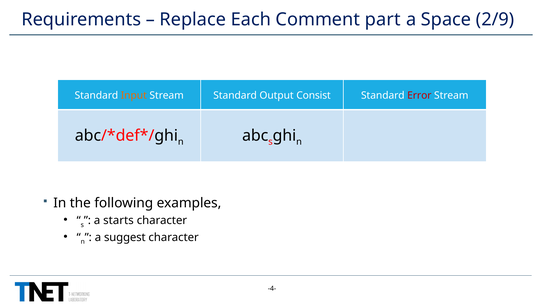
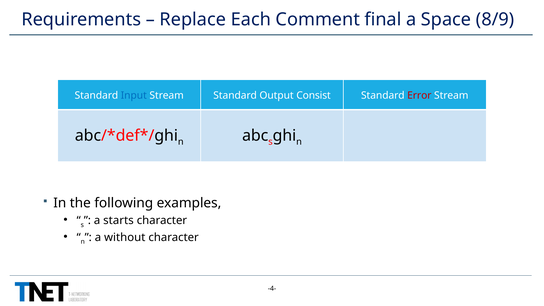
part: part -> final (383, 19)
2/9: 2/9 -> 8/9 (495, 19)
Input colour: orange -> blue (134, 95)
suggest: suggest -> without (125, 237)
